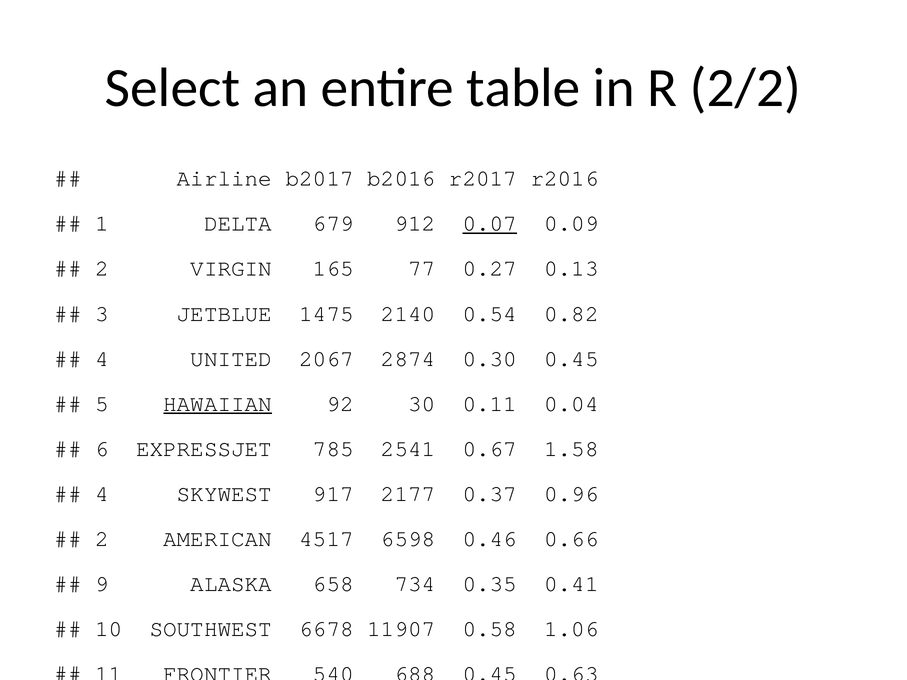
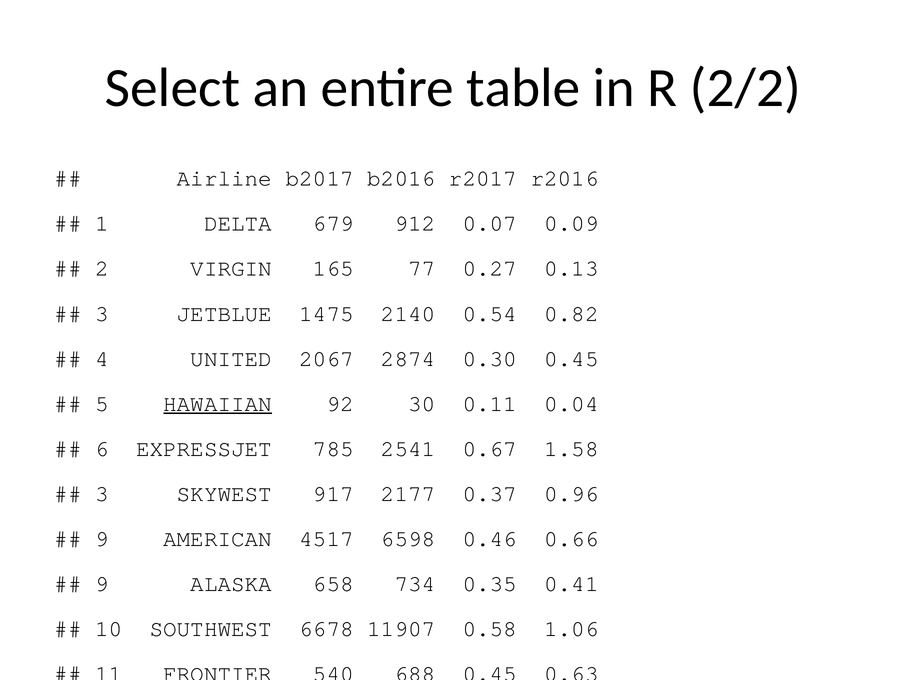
0.07 underline: present -> none (490, 224)
4: 4 -> 3 (102, 494)
2: 2 -> 9 (102, 539)
